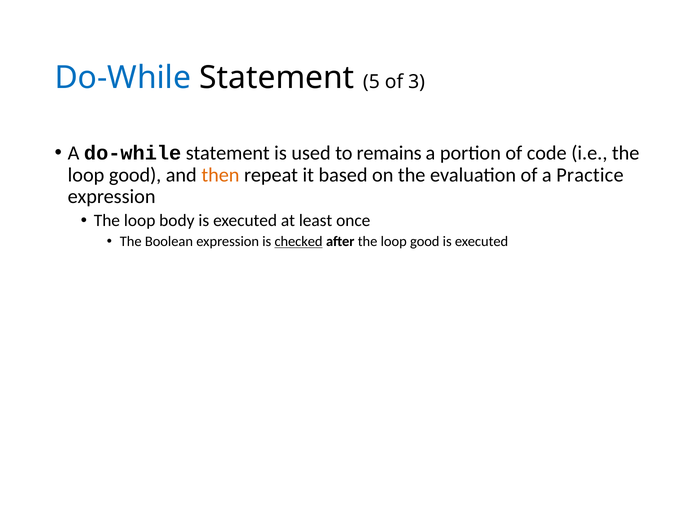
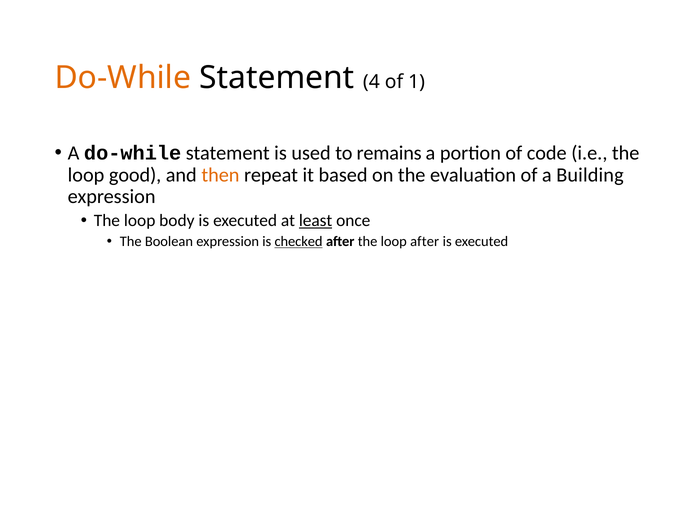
Do-While colour: blue -> orange (123, 78)
5: 5 -> 4 (371, 82)
3: 3 -> 1 (417, 82)
Practice: Practice -> Building (590, 175)
least underline: none -> present (316, 221)
after the loop good: good -> after (425, 242)
